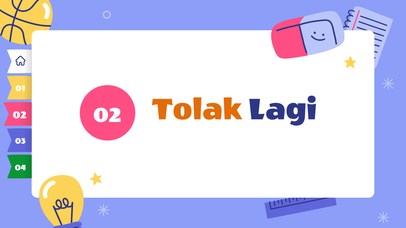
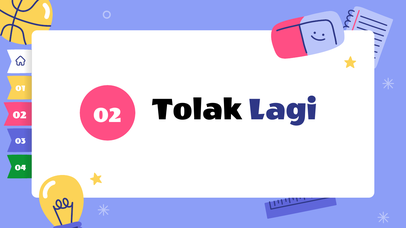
Tolak colour: orange -> black (197, 109)
